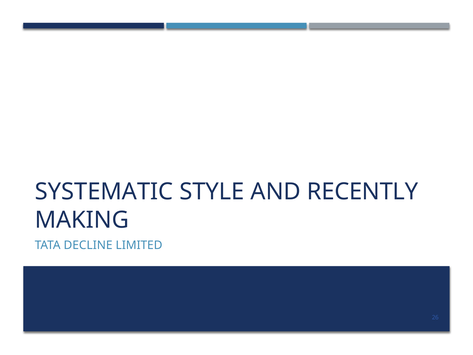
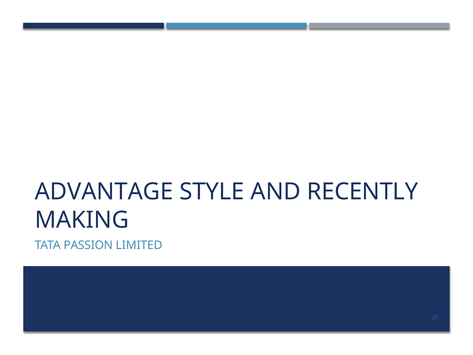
SYSTEMATIC: SYSTEMATIC -> ADVANTAGE (104, 192)
DECLINE: DECLINE -> PASSION (88, 245)
